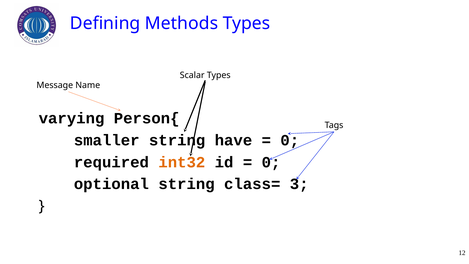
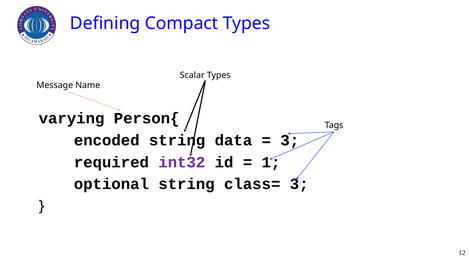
Methods: Methods -> Compact (182, 23)
smaller: smaller -> encoded (107, 140)
have: have -> data (233, 140)
0: 0 -> 3 (290, 140)
int32 colour: orange -> purple (182, 162)
0: 0 -> 1 (271, 162)
